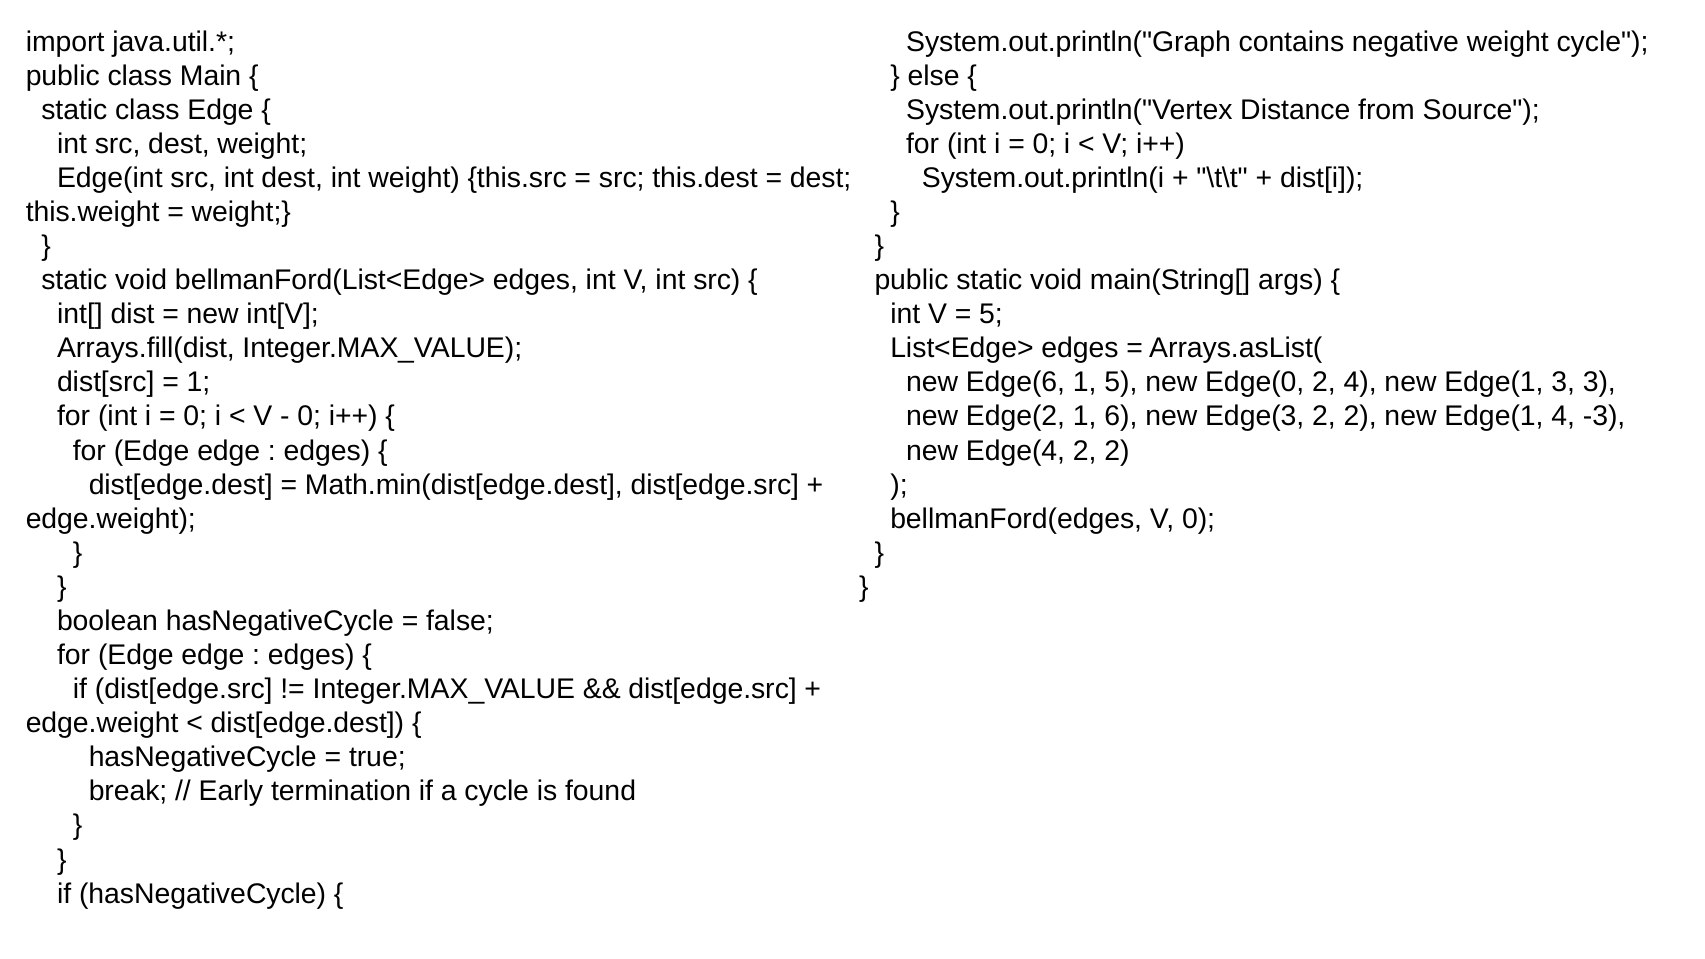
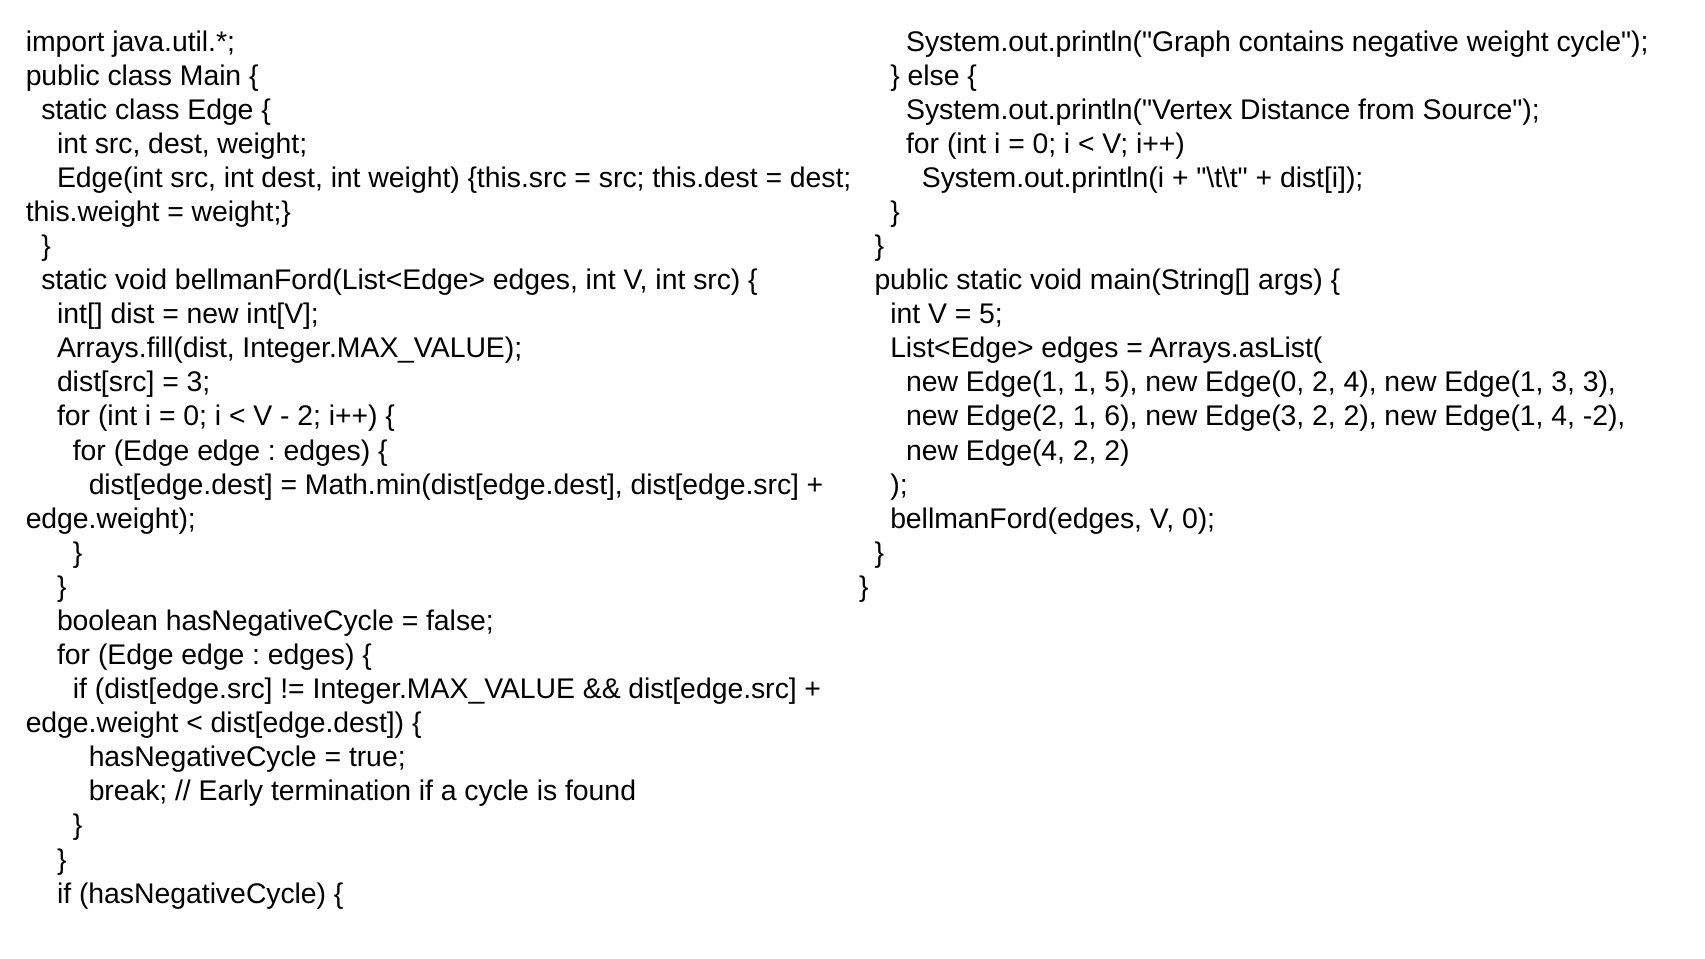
1: 1 -> 3 (198, 383)
Edge(6: Edge(6 -> Edge(1 (1015, 383)
0: 0 -> 2 (309, 417)
-3: -3 -> -2 (1604, 417)
